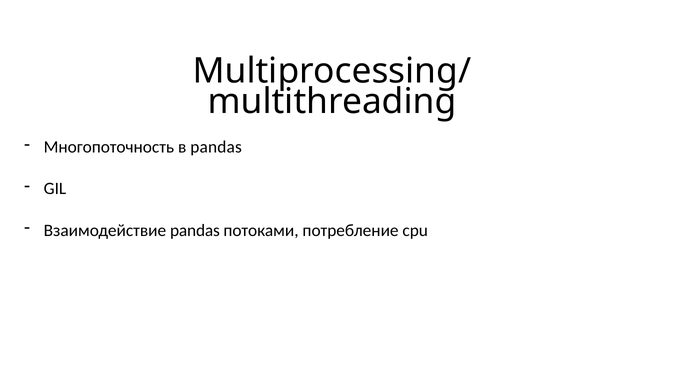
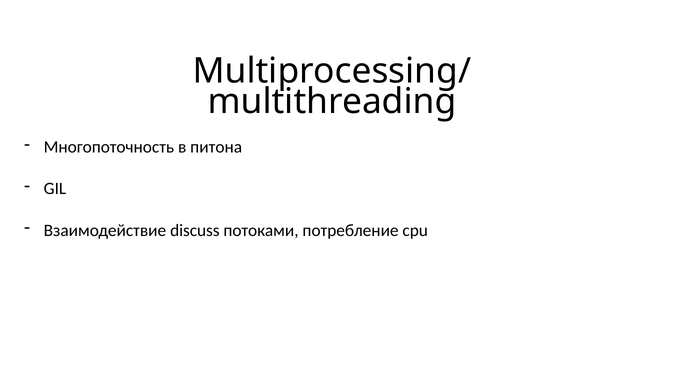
в pandas: pandas -> питона (216, 147)
Взаимодействие pandas: pandas -> discuss (195, 230)
